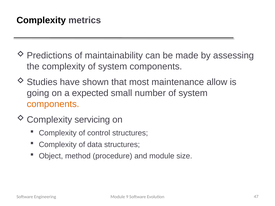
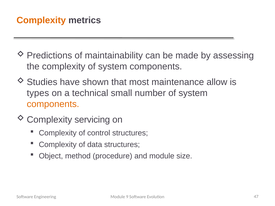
Complexity colour: black -> orange (41, 20)
going: going -> types (38, 93)
expected: expected -> technical (90, 93)
